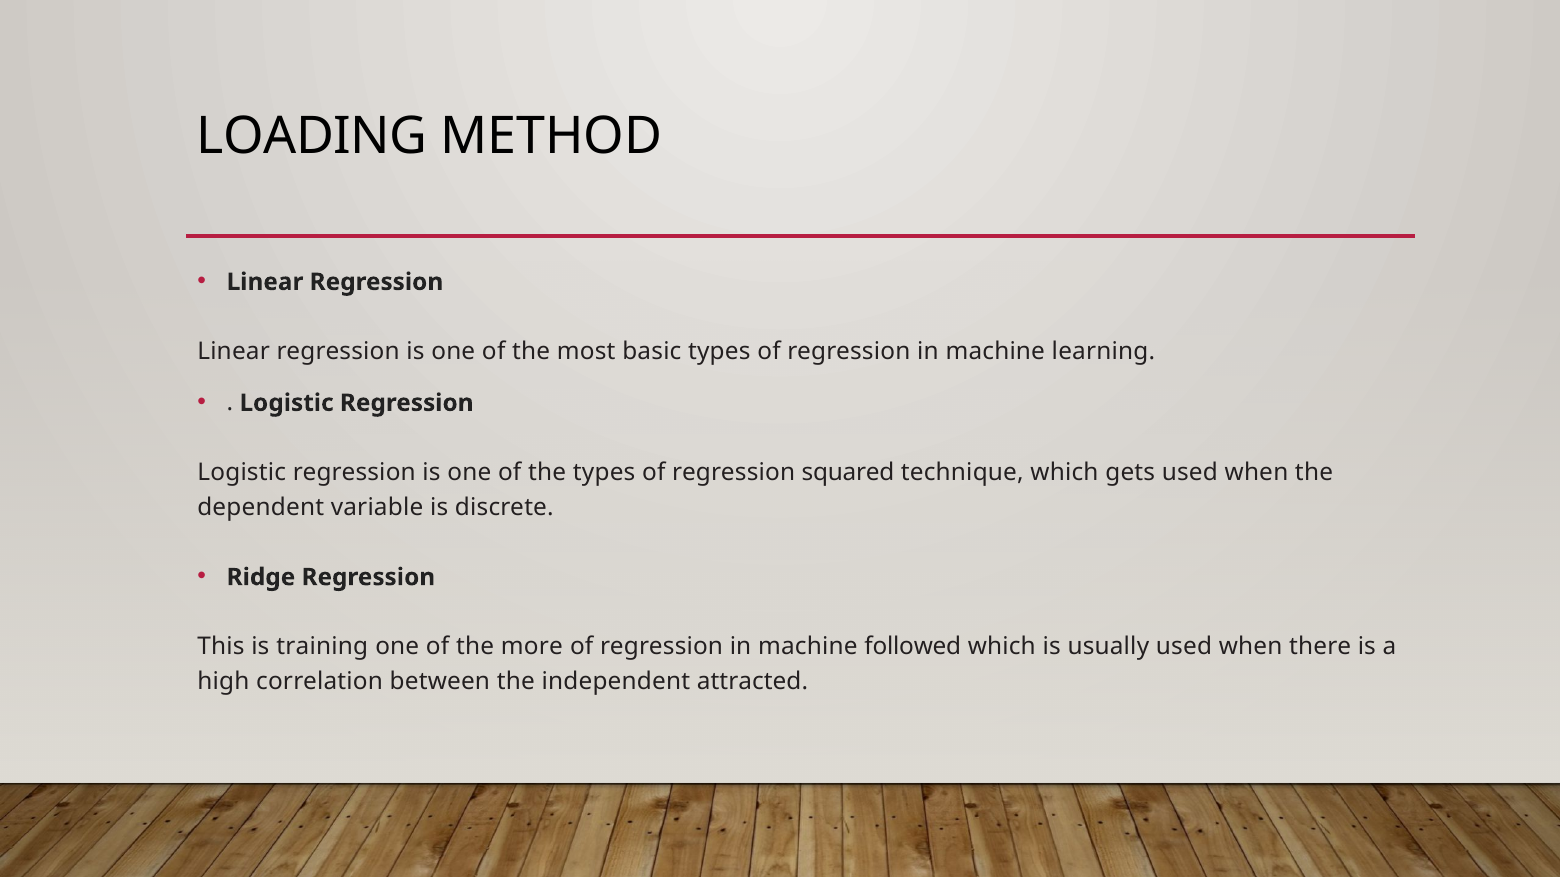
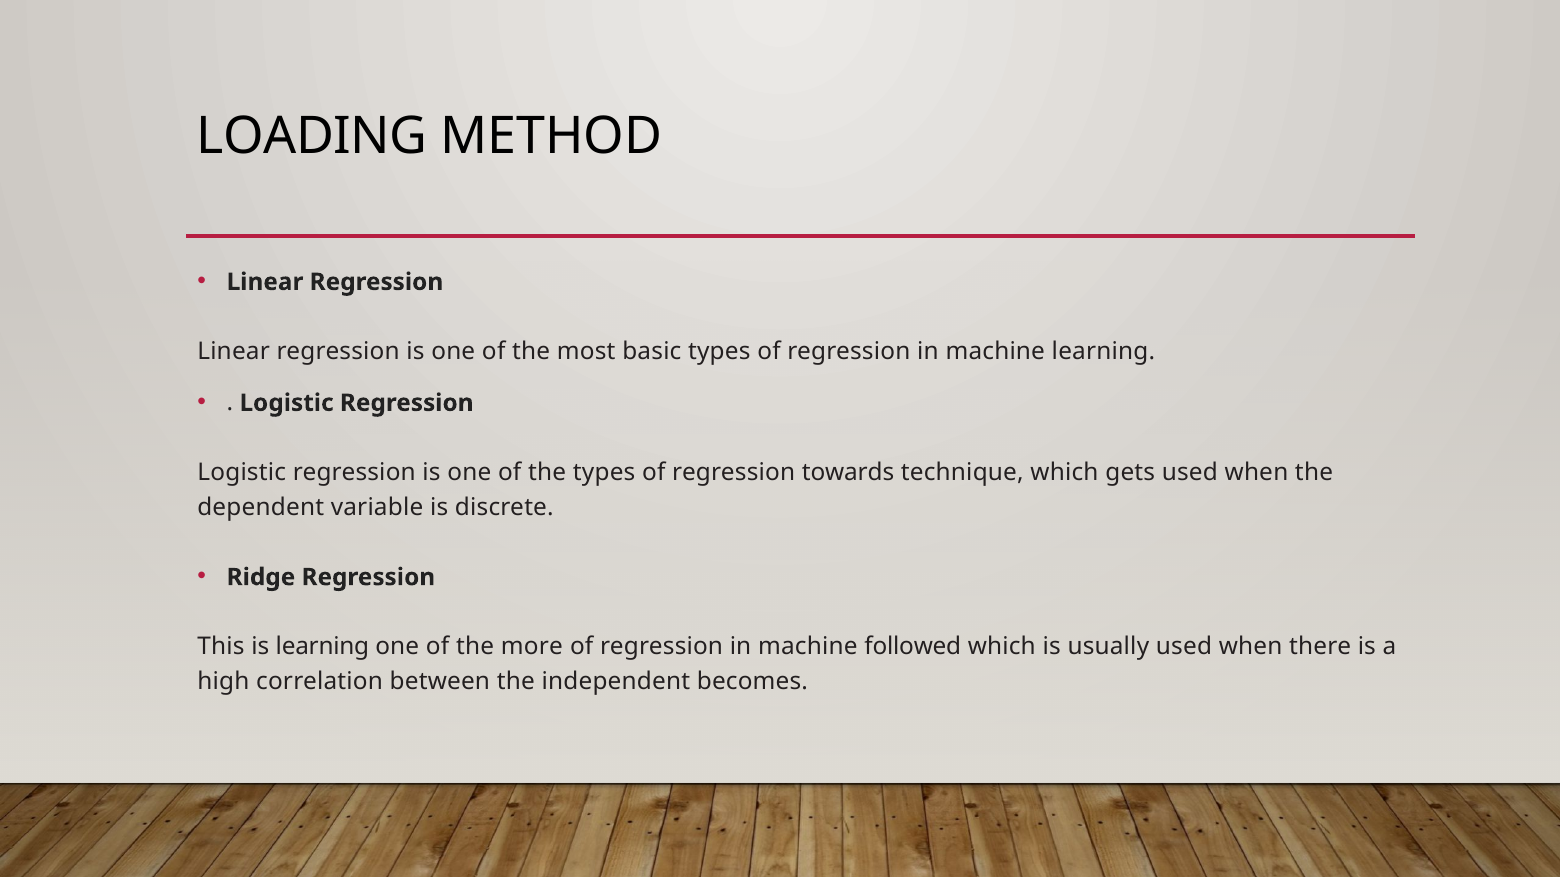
squared: squared -> towards (848, 473)
is training: training -> learning (322, 647)
attracted: attracted -> becomes (752, 682)
